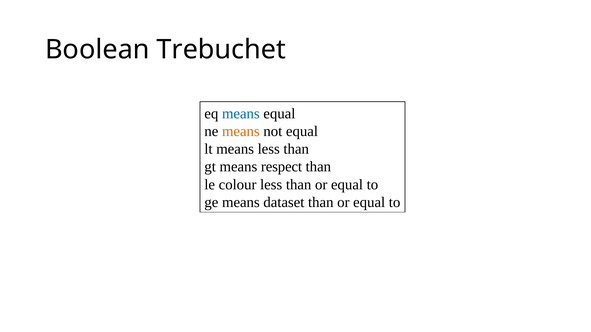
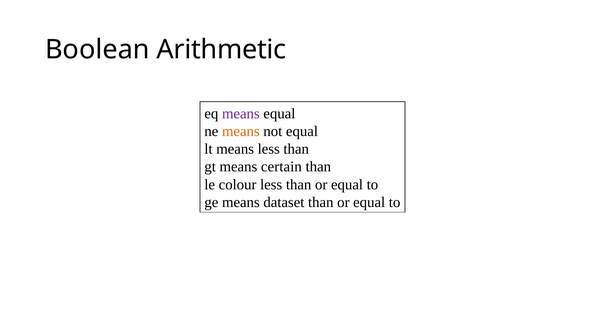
Trebuchet: Trebuchet -> Arithmetic (221, 50)
means colour: blue -> purple (241, 114)
respect: respect -> certain (281, 167)
